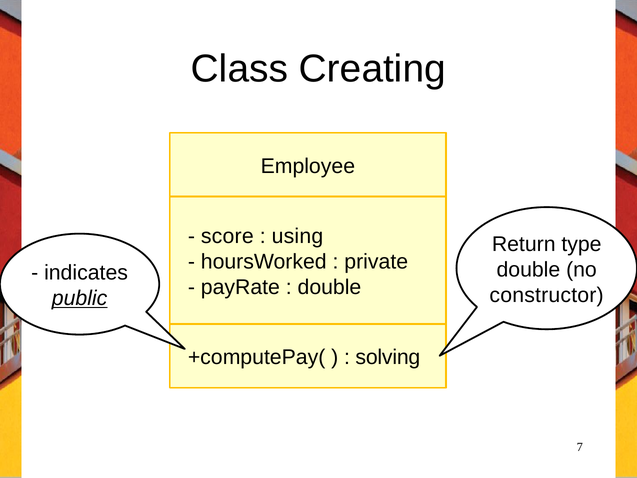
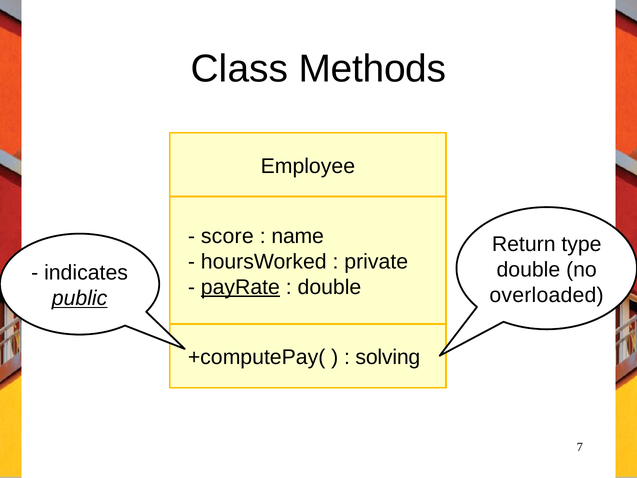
Creating: Creating -> Methods (373, 69)
using: using -> name (298, 236)
payRate underline: none -> present (240, 287)
constructor: constructor -> overloaded (547, 295)
